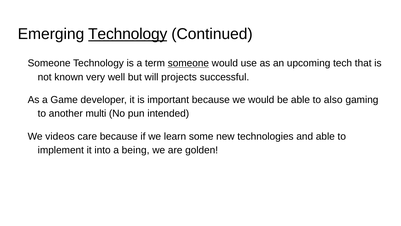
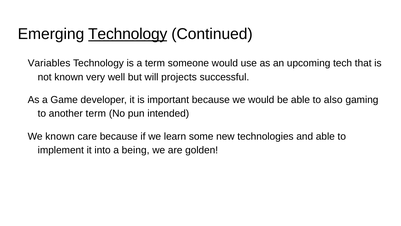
Someone: Someone -> Variables (49, 63)
someone underline: present -> none (188, 63)
another multi: multi -> term (96, 113)
We videos: videos -> known (60, 136)
